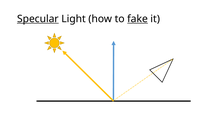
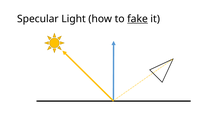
Specular underline: present -> none (38, 19)
